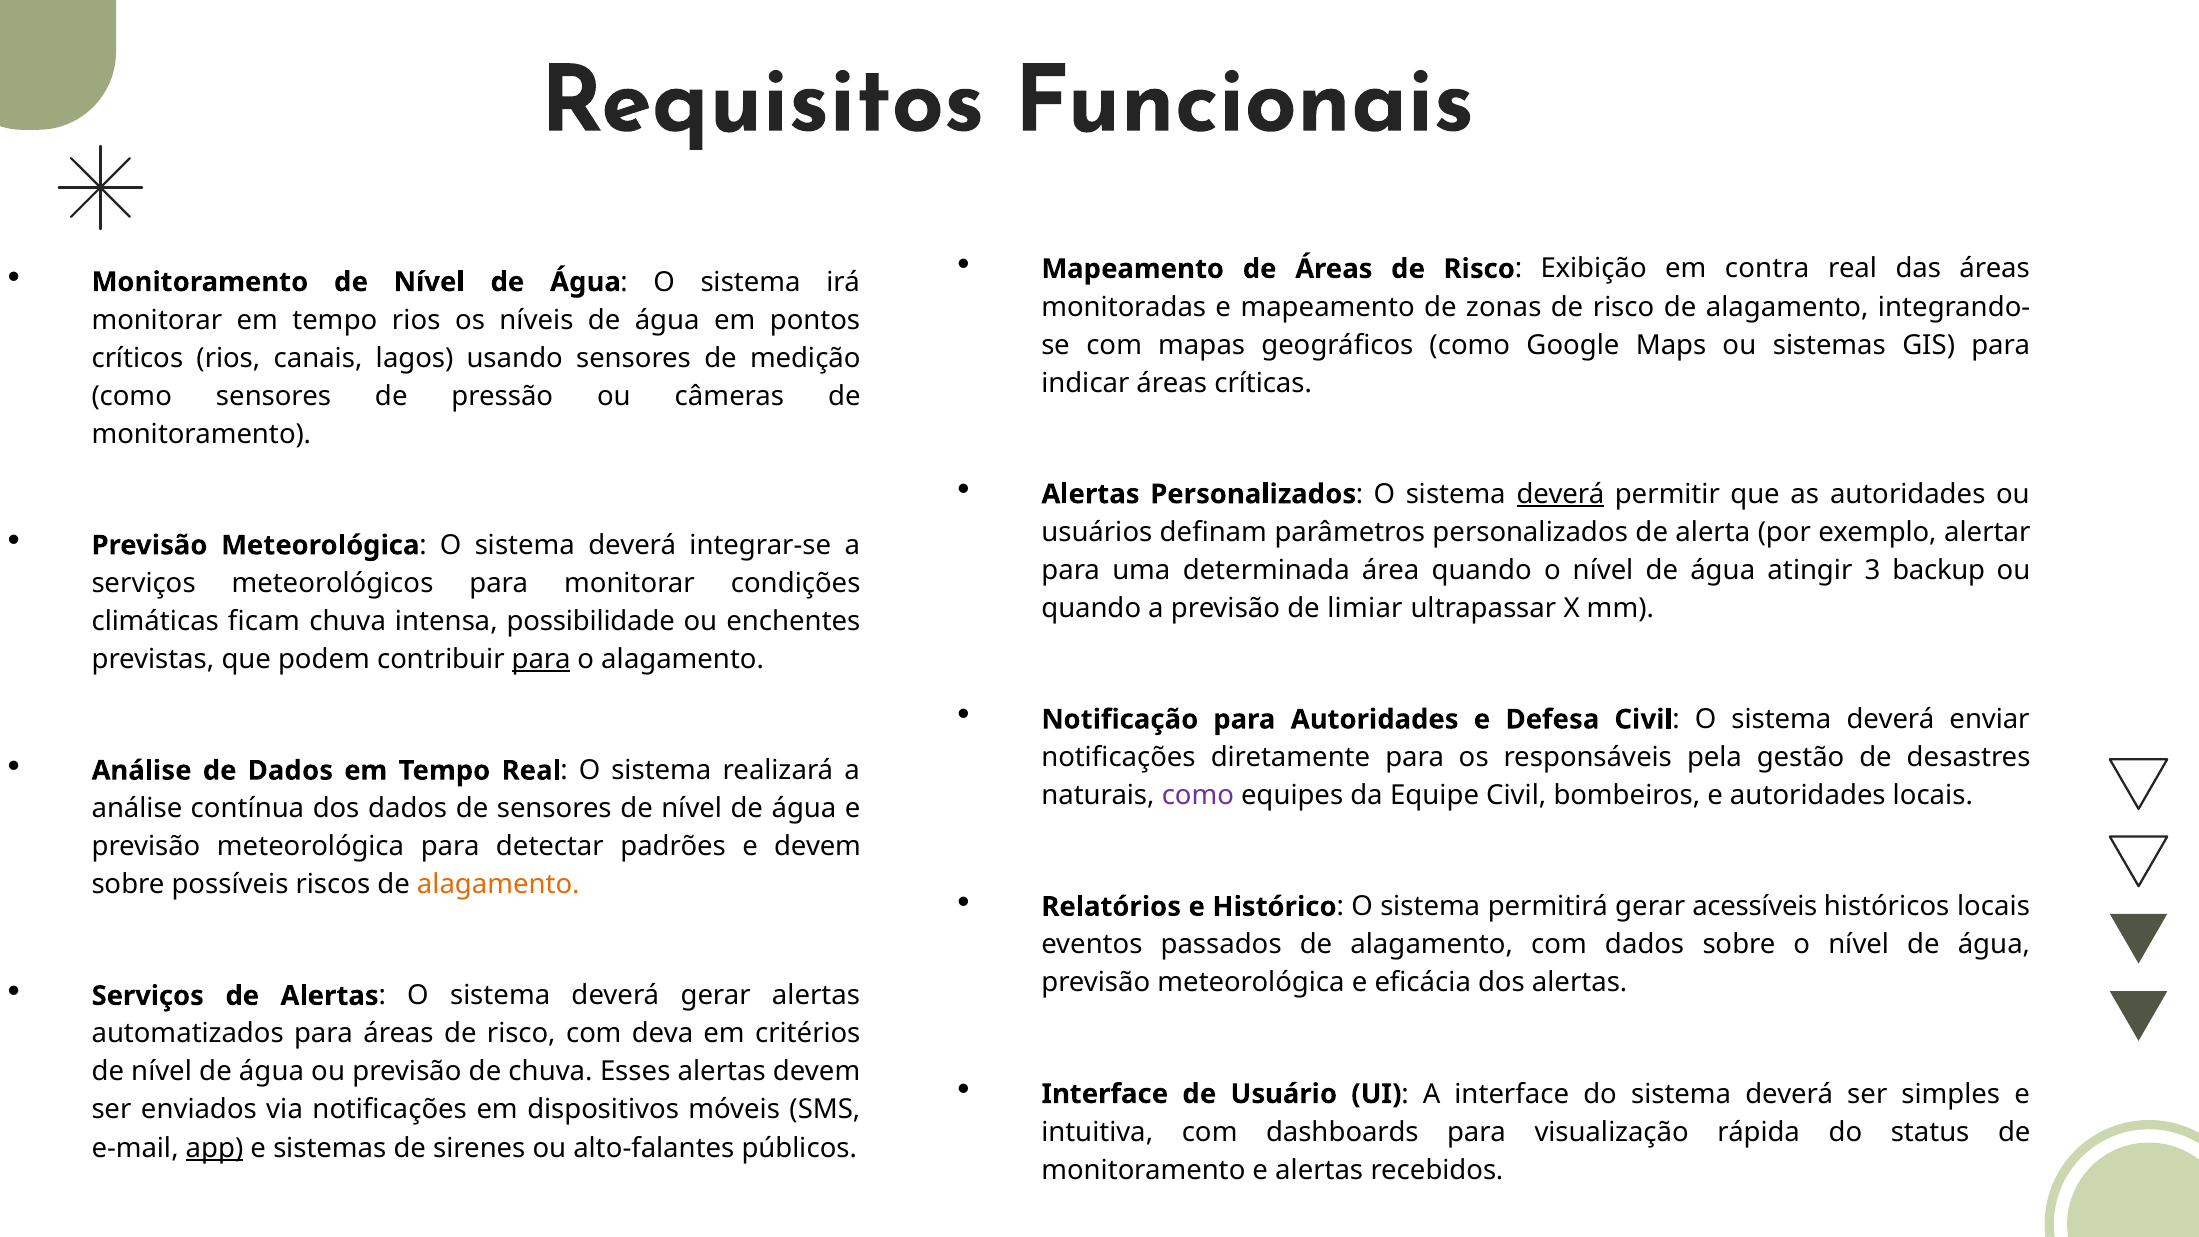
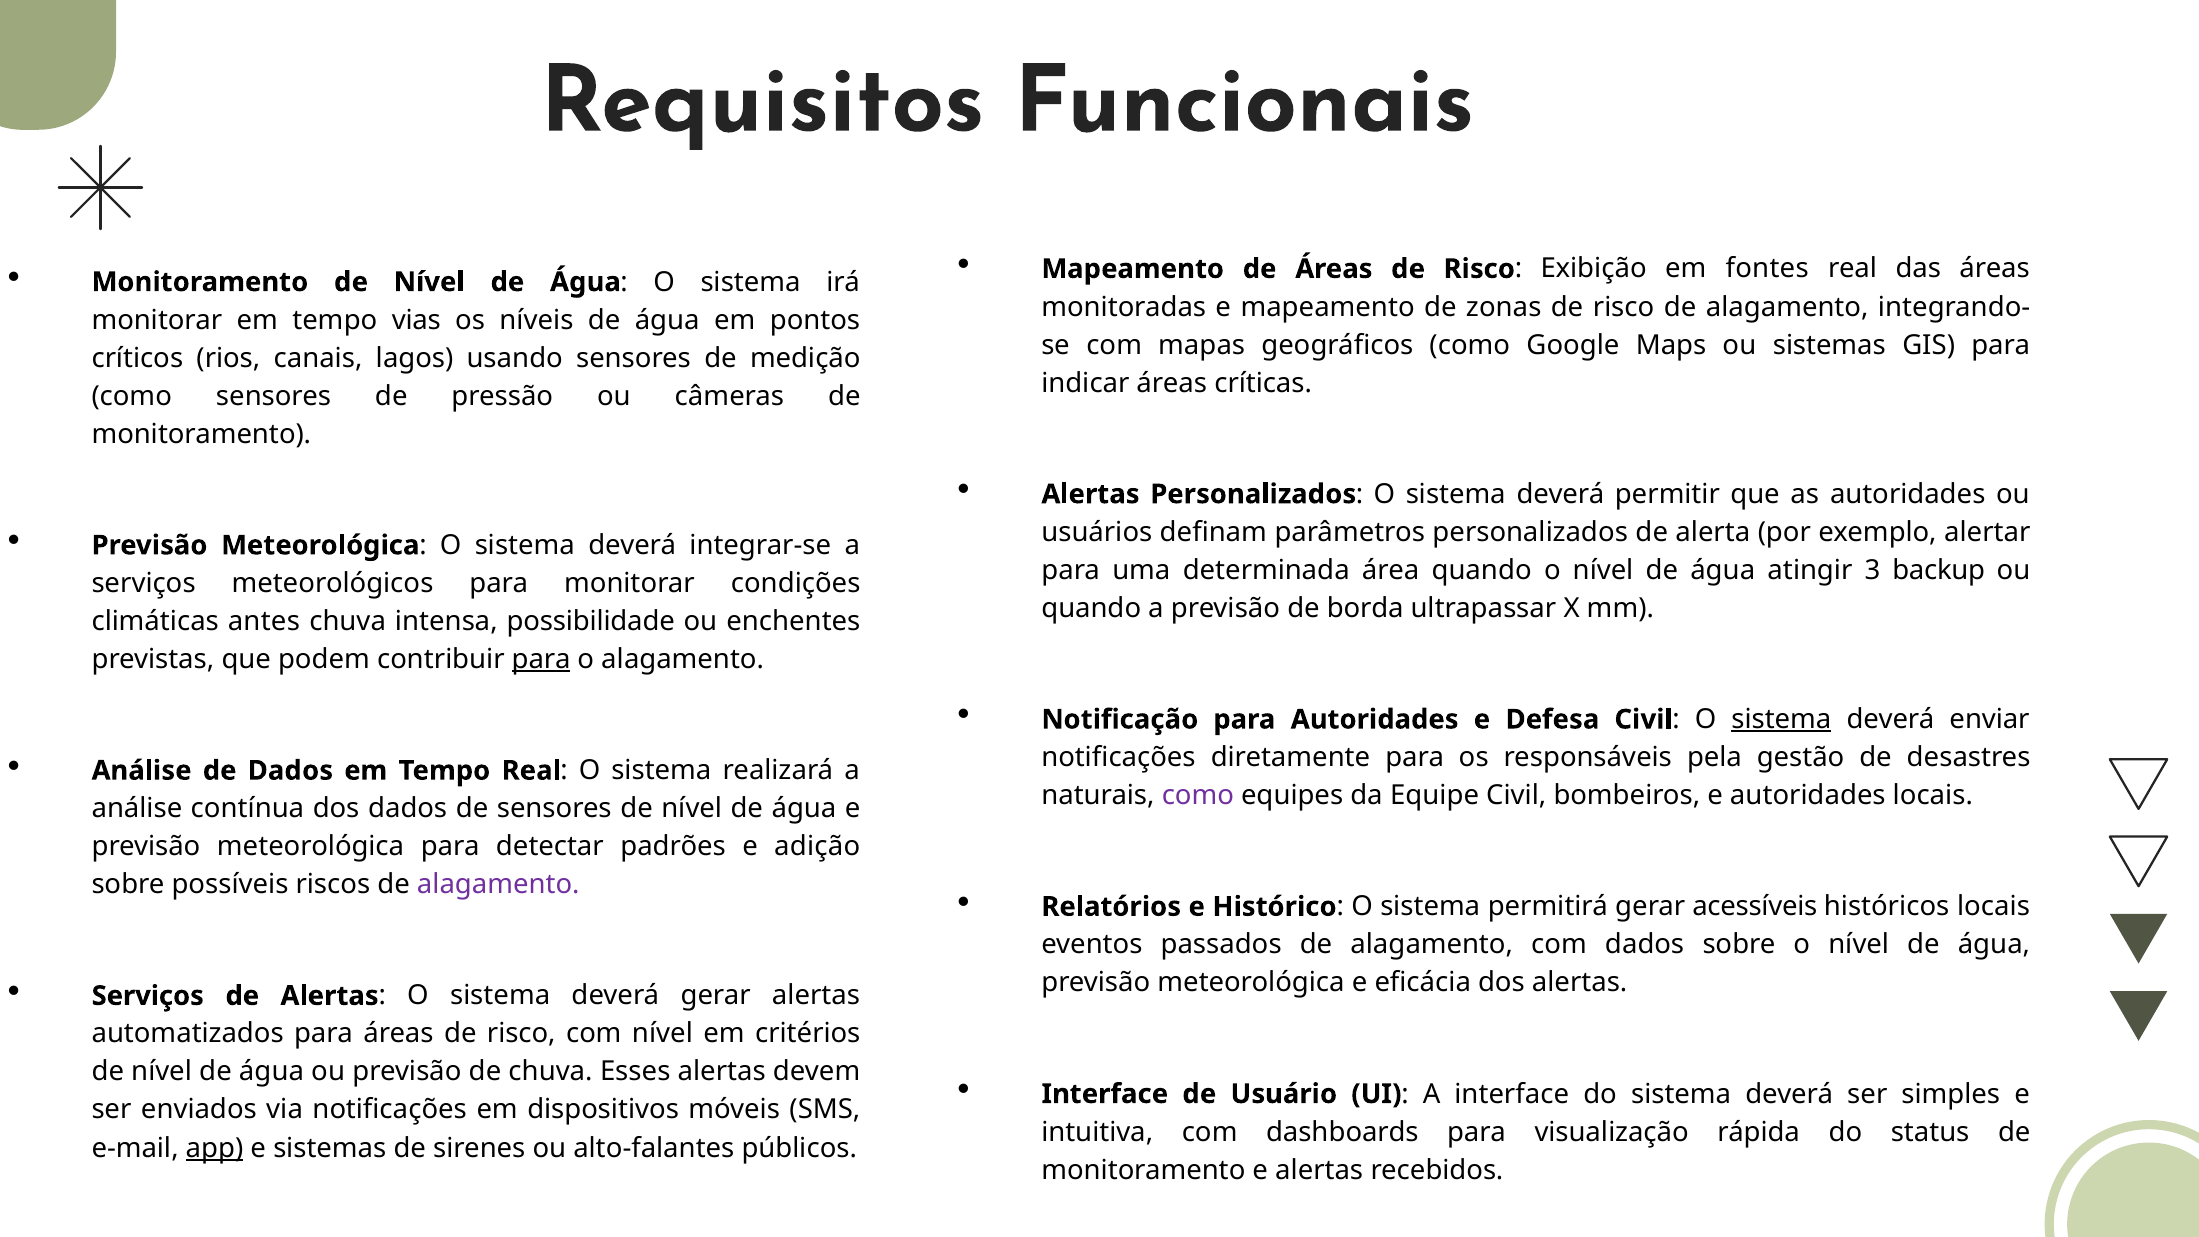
contra: contra -> fontes (1767, 269)
tempo rios: rios -> vias (416, 320)
deverá underline: present -> none (1560, 494)
limiar: limiar -> borda (1365, 608)
ficam: ficam -> antes (264, 621)
sistema underline: none -> present (1781, 719)
e devem: devem -> adição (817, 847)
alagamento colour: orange -> purple (498, 885)
com deva: deva -> nível (662, 1034)
